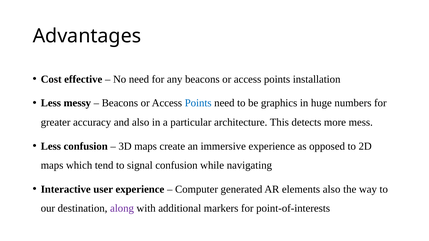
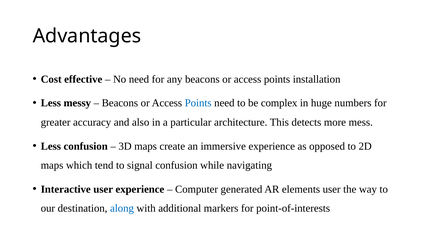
graphics: graphics -> complex (279, 103)
elements also: also -> user (332, 189)
along colour: purple -> blue (122, 209)
